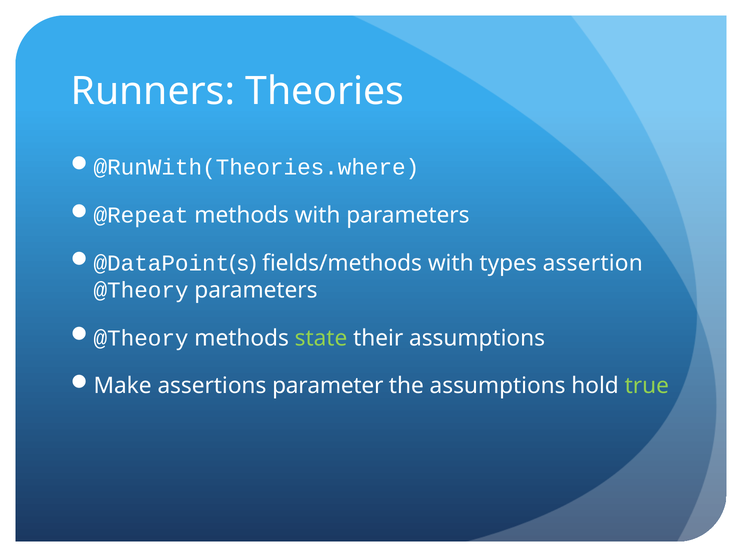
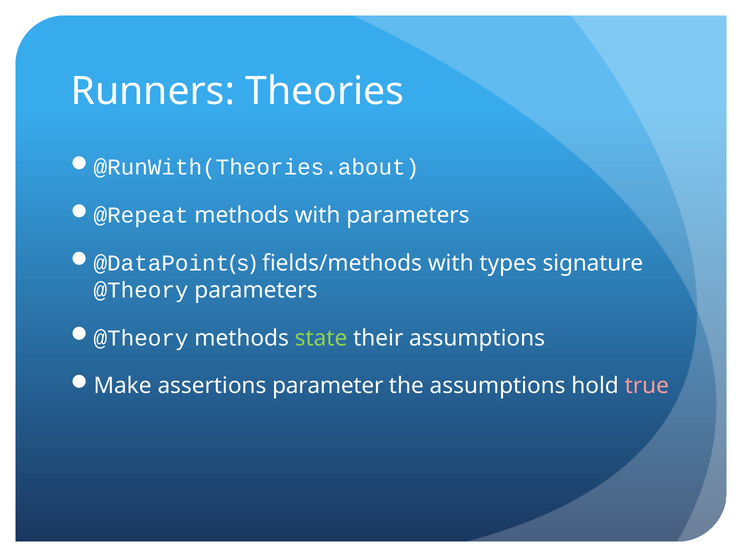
@RunWith(Theories.where: @RunWith(Theories.where -> @RunWith(Theories.about (256, 167)
assertion: assertion -> signature (593, 263)
true colour: light green -> pink (647, 386)
